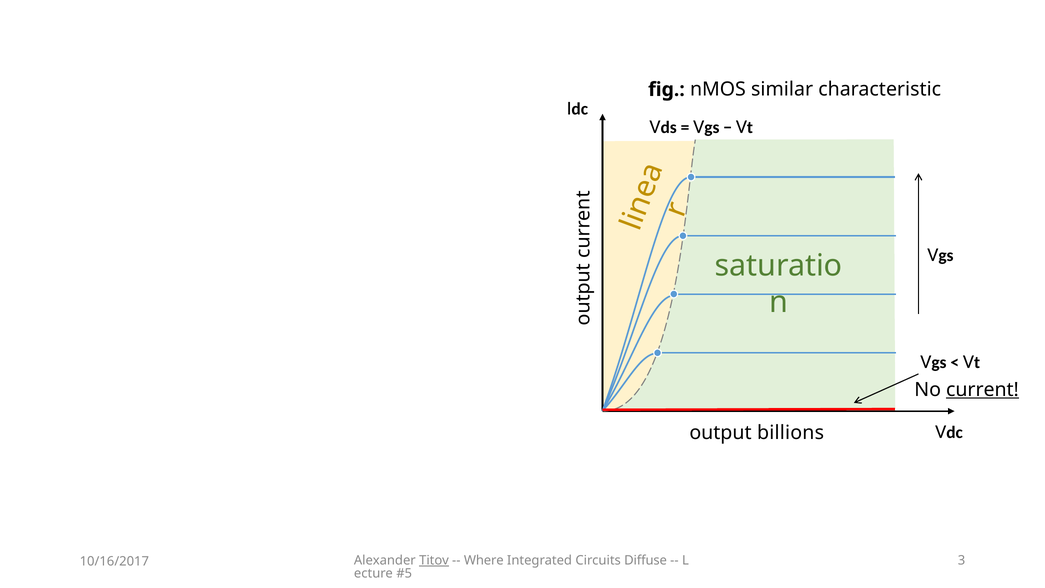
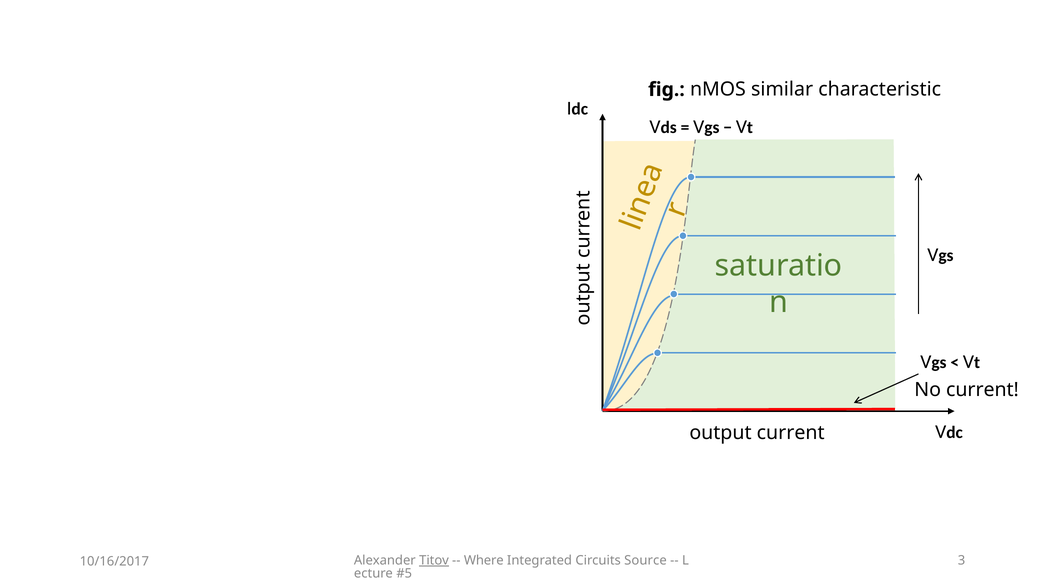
current underline: present -> none (982, 389)
output billions: billions -> current (791, 433)
Diffuse: Diffuse -> Source (645, 560)
